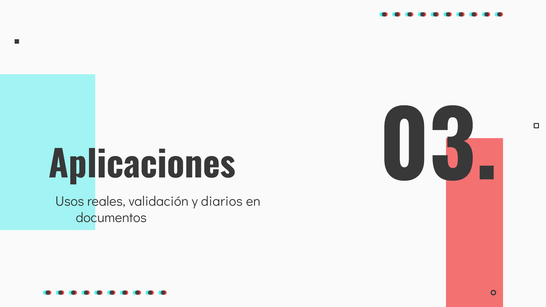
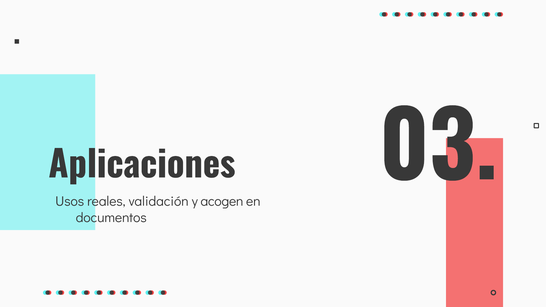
diarios: diarios -> acogen (222, 201)
